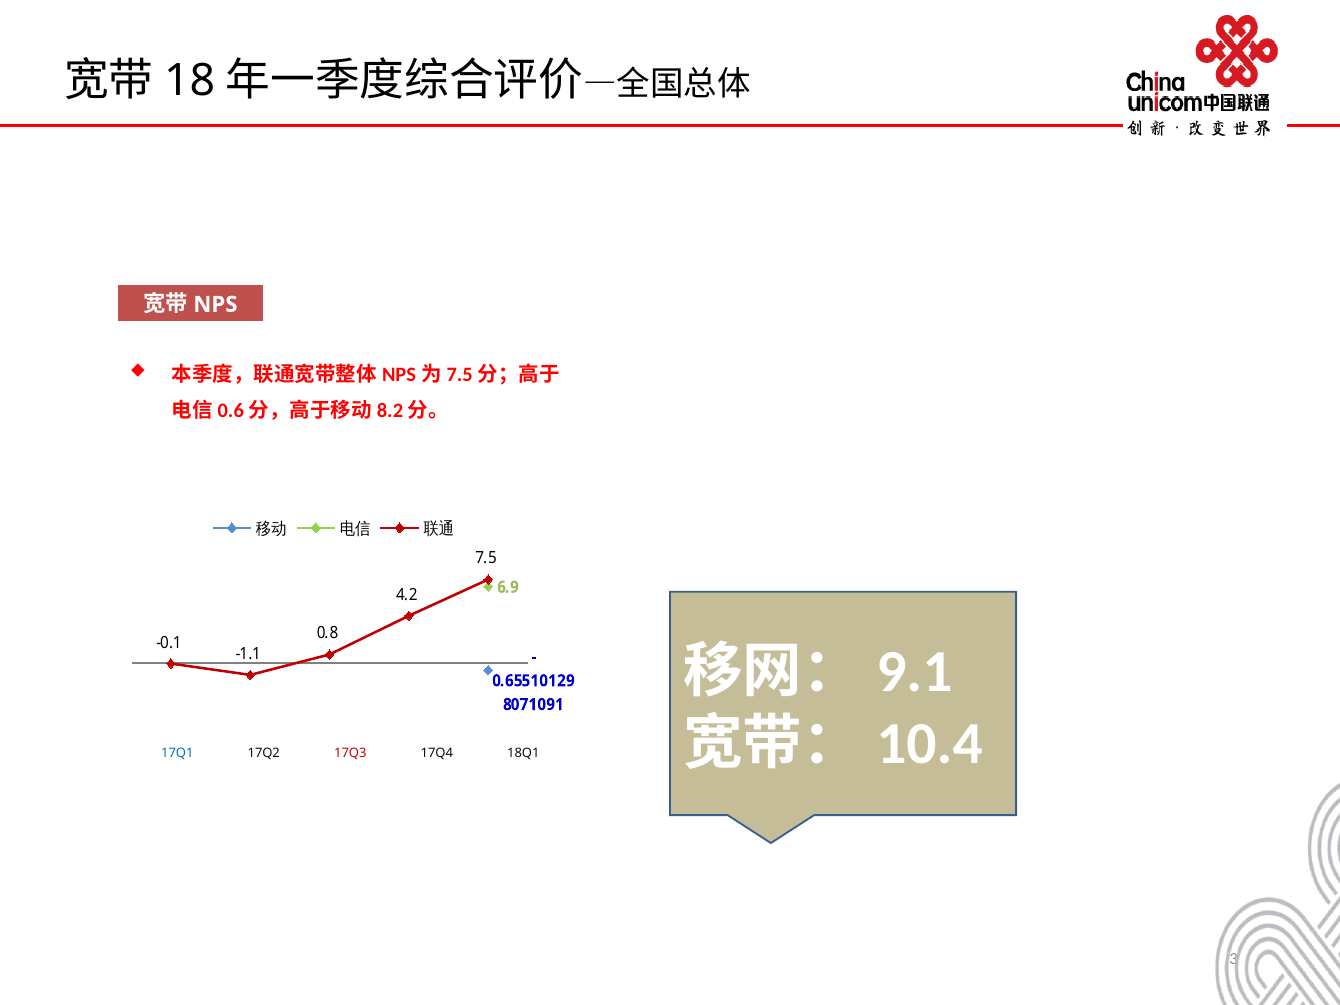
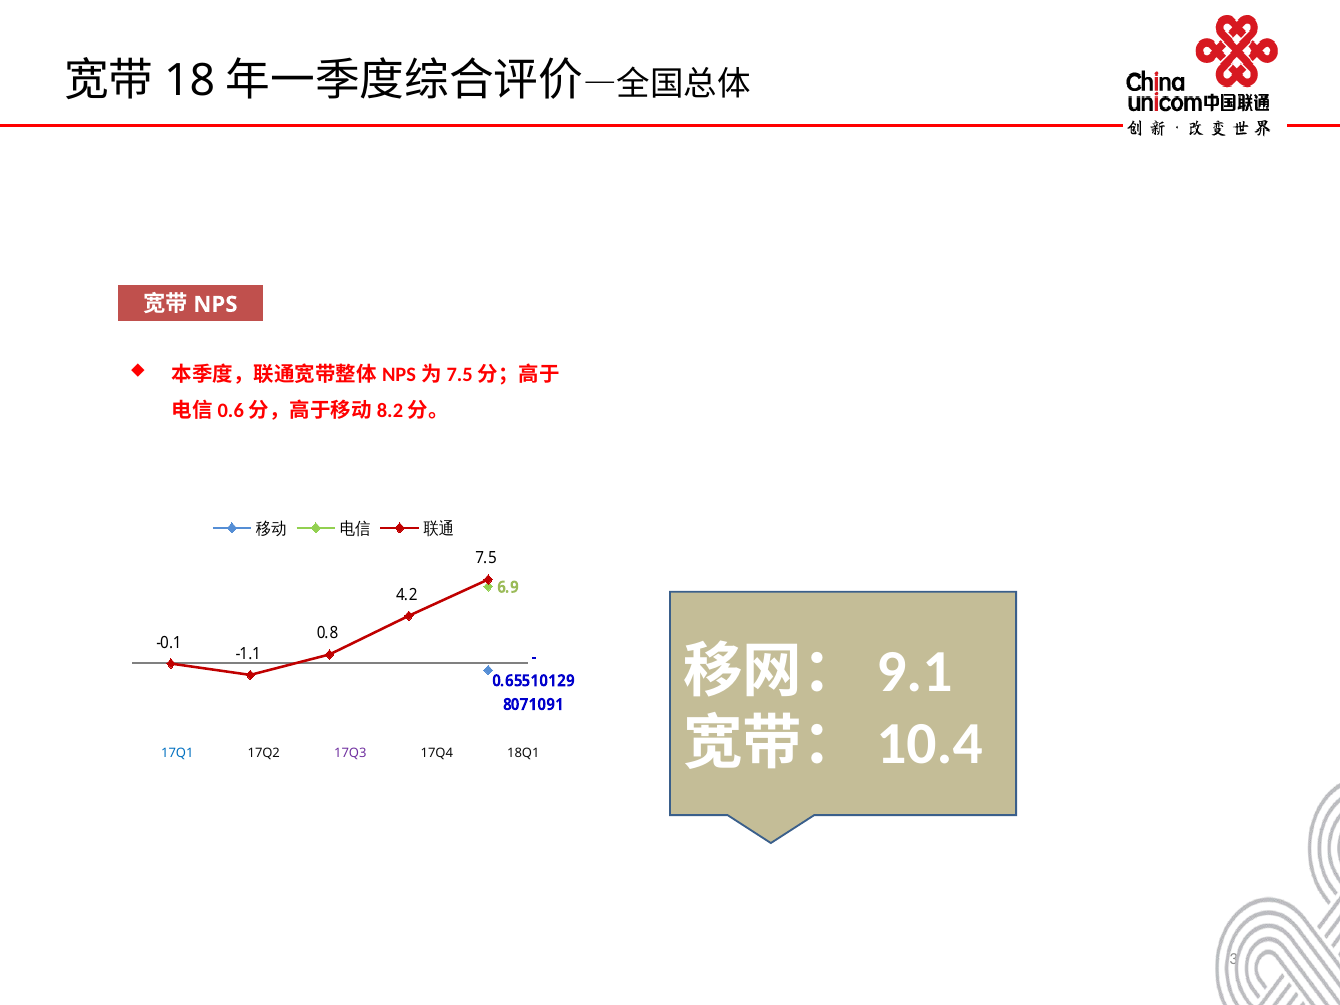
17Q3 colour: red -> purple (350, 753)
